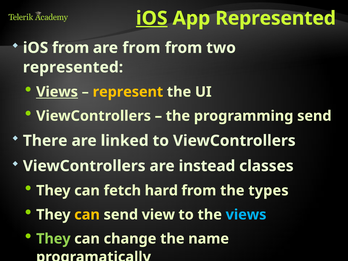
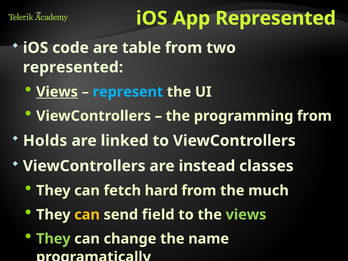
iOS underline: present -> none (152, 18)
iOS from: from -> code (71, 48)
are from: from -> table (142, 48)
represent colour: yellow -> light blue (128, 92)
programming send: send -> from (314, 116)
There: There -> Holds (45, 141)
types: types -> much (269, 191)
view: view -> field (158, 215)
views colour: light blue -> light green (246, 215)
